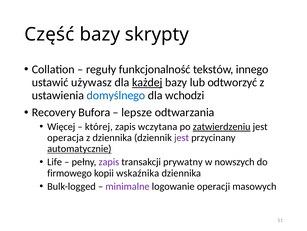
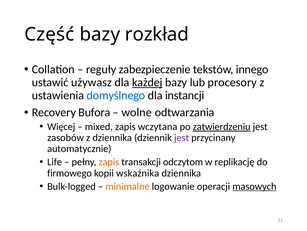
skrypty: skrypty -> rozkład (157, 34)
funkcjonalność: funkcjonalność -> zabezpieczenie (155, 69)
odtworzyć: odtworzyć -> procesory (232, 82)
wchodzi: wchodzi -> instancji (185, 95)
lepsze: lepsze -> wolne (137, 112)
której: której -> mixed (99, 126)
operacja: operacja -> zasobów (66, 137)
automatycznie underline: present -> none (79, 148)
zapis colour: purple -> orange (109, 162)
prywatny: prywatny -> odczytom (183, 162)
nowszych: nowszych -> replikację (235, 162)
minimalne colour: purple -> orange (127, 186)
masowych underline: none -> present (254, 186)
